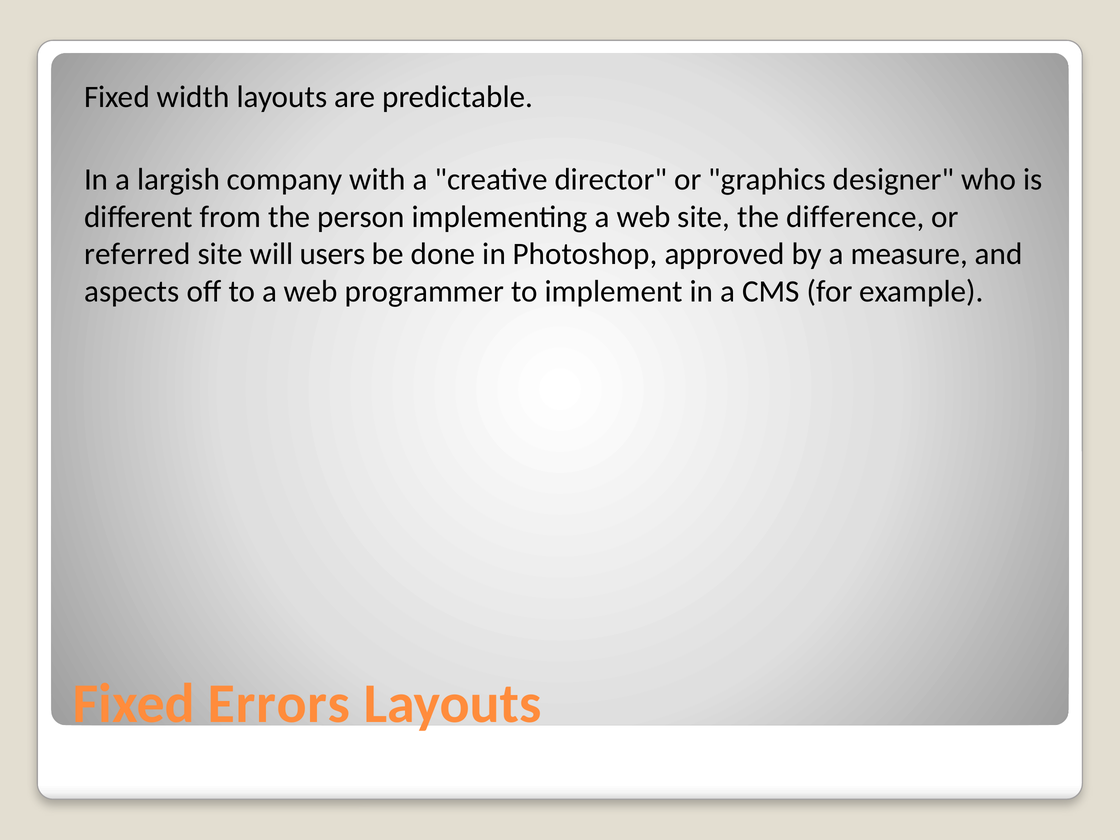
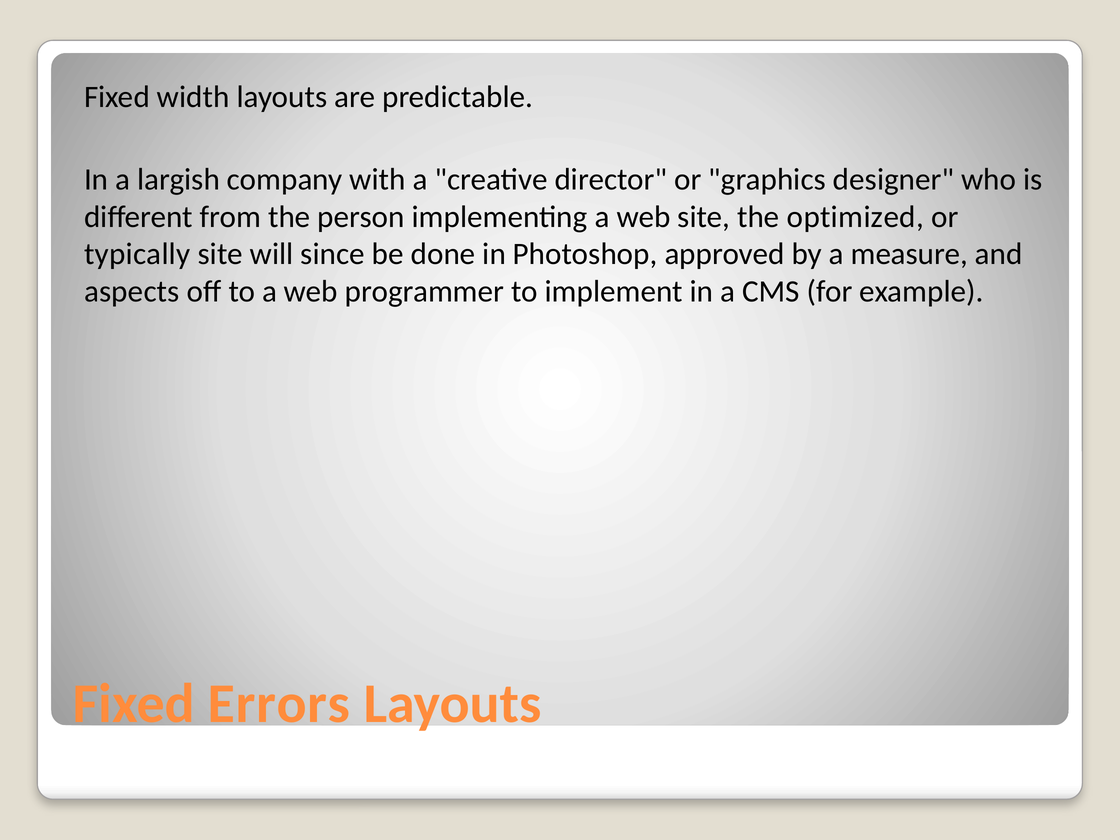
difference: difference -> optimized (855, 217)
referred: referred -> typically (137, 254)
users: users -> since (333, 254)
